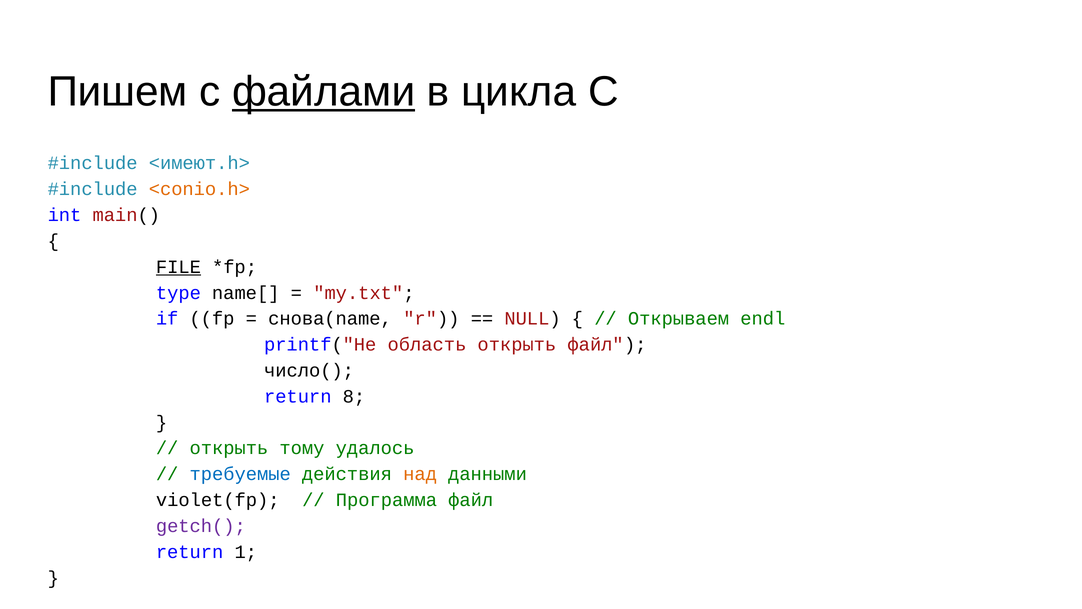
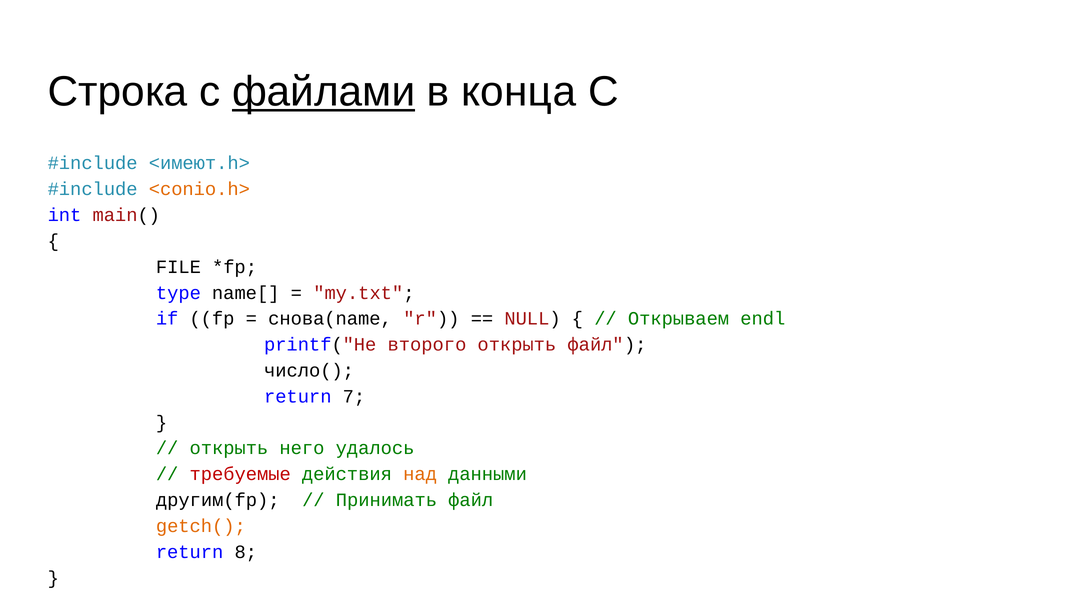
Пишем: Пишем -> Строка (117, 92)
цикла: цикла -> конца (519, 92)
FILE underline: present -> none (178, 267)
область: область -> второго (427, 344)
8: 8 -> 7 (354, 396)
тому: тому -> него (302, 448)
требуемые colour: blue -> red (240, 474)
violet(fp: violet(fp -> другим(fp (218, 500)
Программа: Программа -> Принимать (386, 500)
getch( colour: purple -> orange (201, 526)
1: 1 -> 8 (246, 552)
